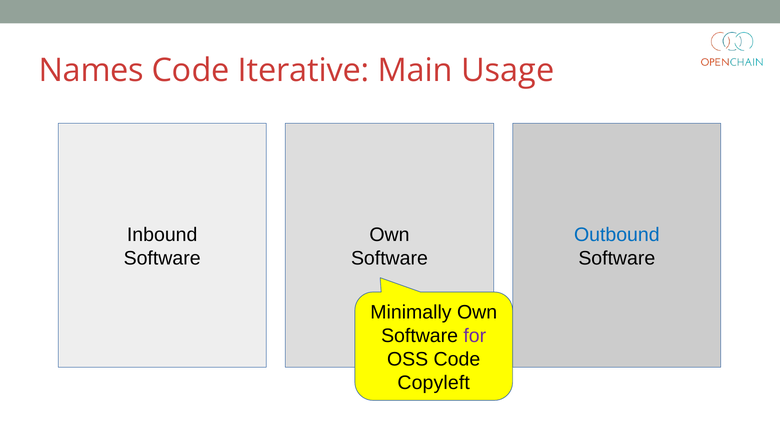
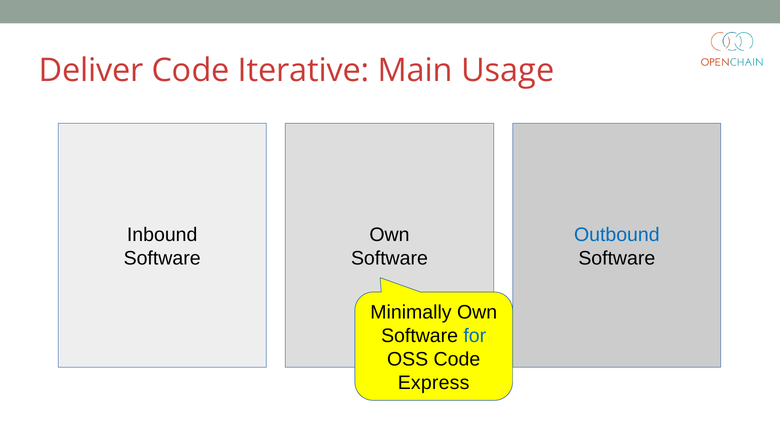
Names: Names -> Deliver (91, 70)
for colour: purple -> blue (475, 336)
Copyleft: Copyleft -> Express (434, 382)
